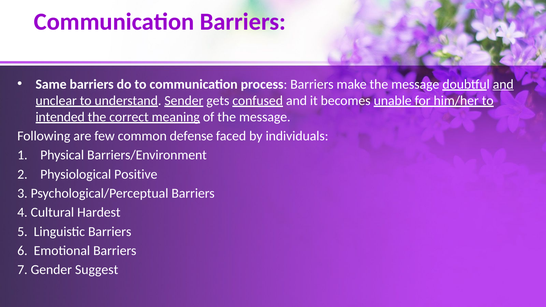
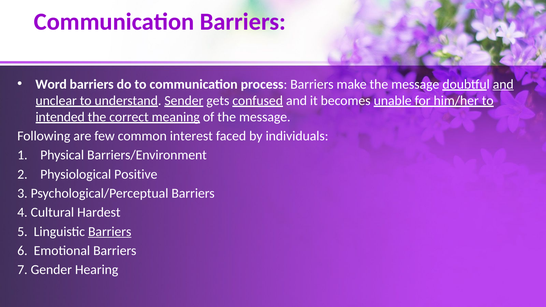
Same: Same -> Word (51, 84)
defense: defense -> interest (191, 136)
Barriers underline: none -> present (110, 232)
Suggest: Suggest -> Hearing (97, 270)
